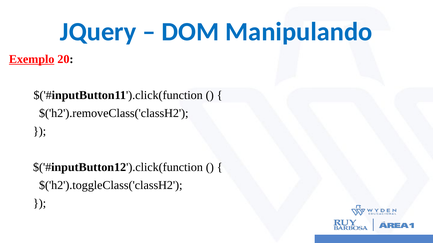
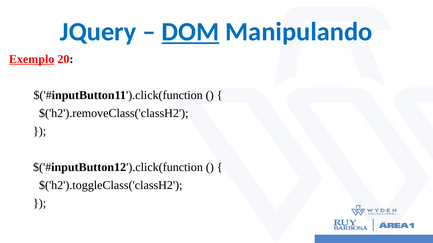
DOM underline: none -> present (190, 32)
